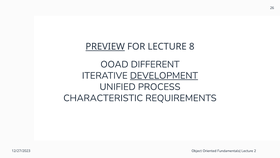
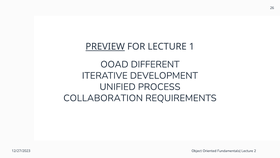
8: 8 -> 1 (192, 46)
DEVELOPMENT underline: present -> none (164, 75)
CHARACTERISTIC: CHARACTERISTIC -> COLLABORATION (103, 98)
